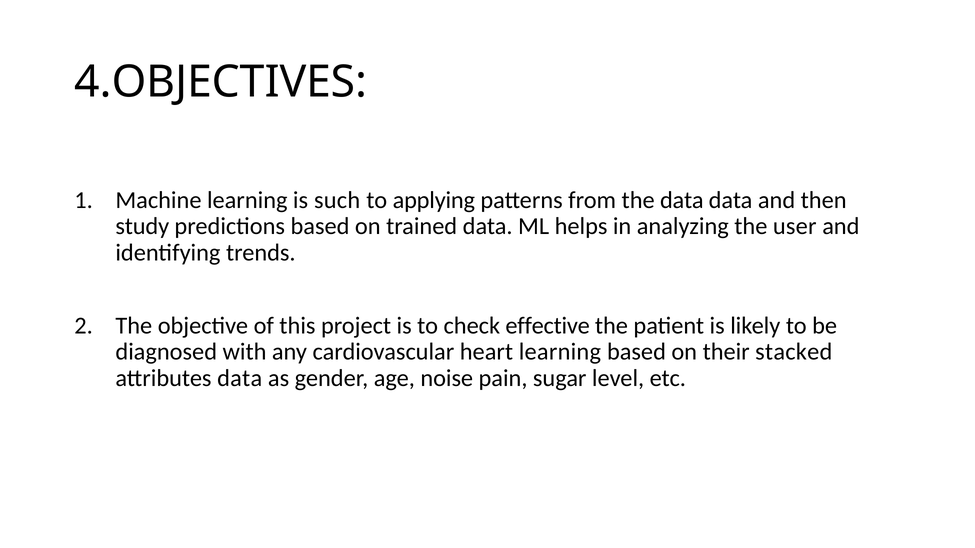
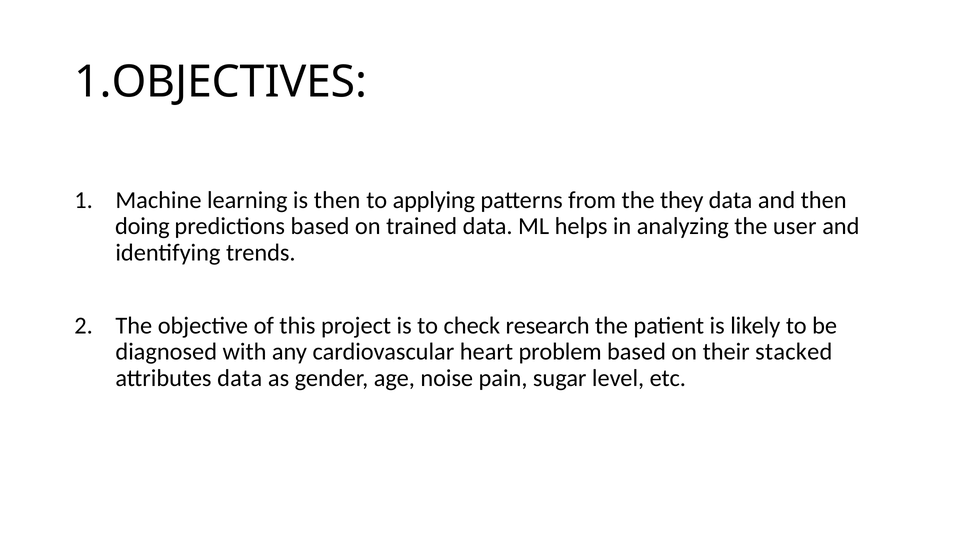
4.OBJECTIVES: 4.OBJECTIVES -> 1.OBJECTIVES (221, 82)
is such: such -> then (337, 200)
the data: data -> they (682, 200)
study: study -> doing (142, 227)
effective: effective -> research (548, 326)
heart learning: learning -> problem (560, 352)
